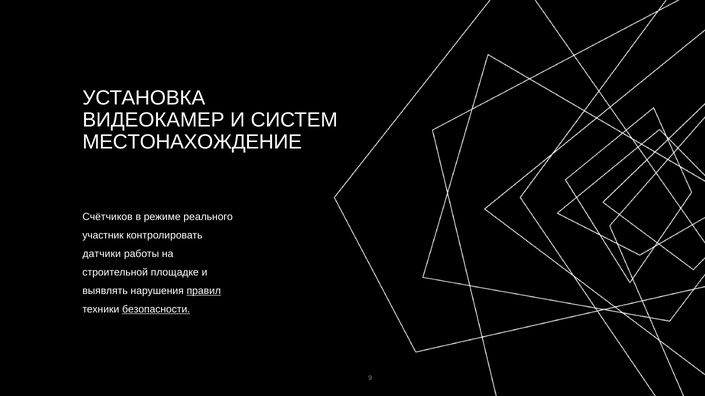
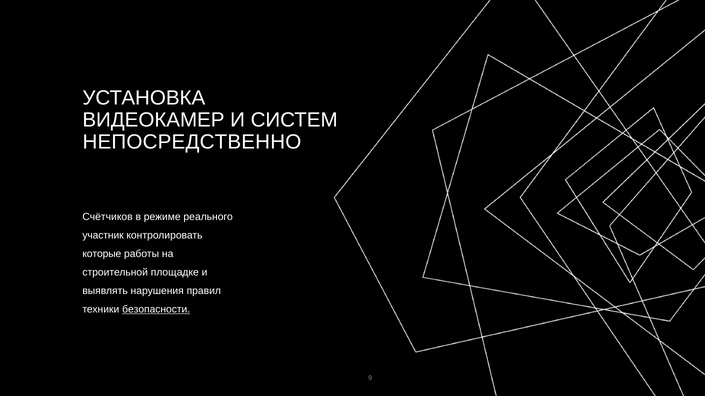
МЕСТОНАХОЖДЕНИЕ: МЕСТОНАХОЖДЕНИЕ -> НЕПОСРЕДСТВЕННО (192, 142)
датчики: датчики -> которые (102, 254)
правил underline: present -> none (204, 291)
